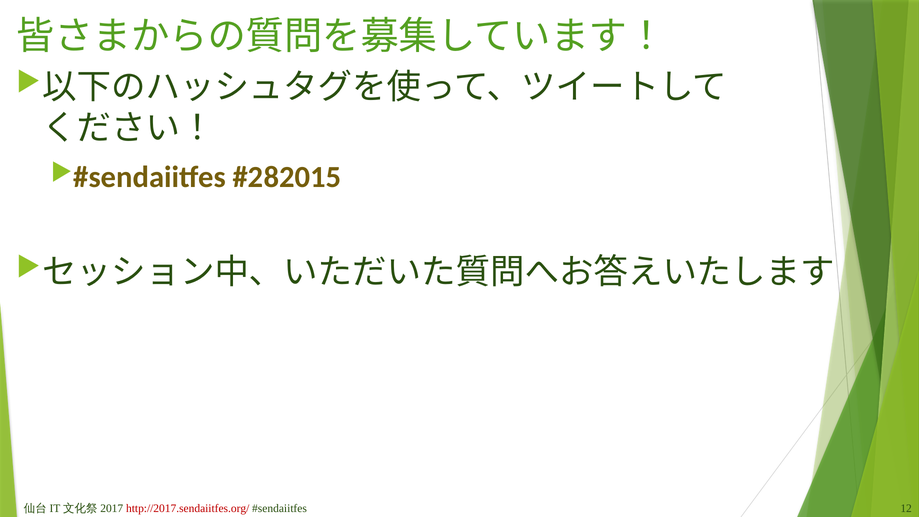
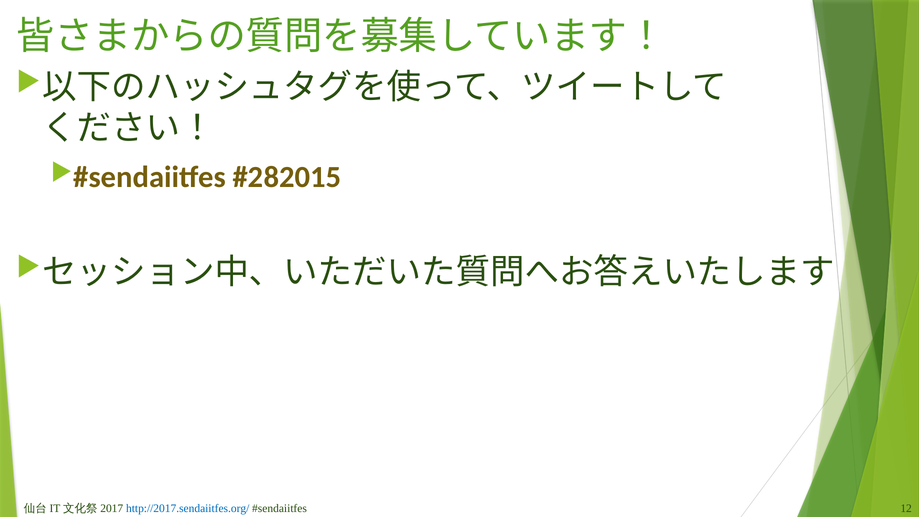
http://2017.sendaiitfes.org/ colour: red -> blue (188, 508)
